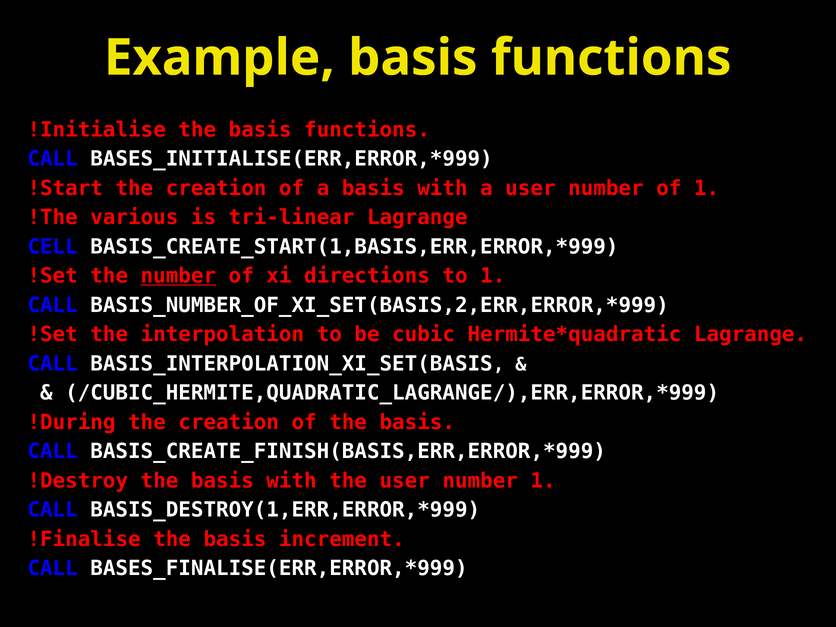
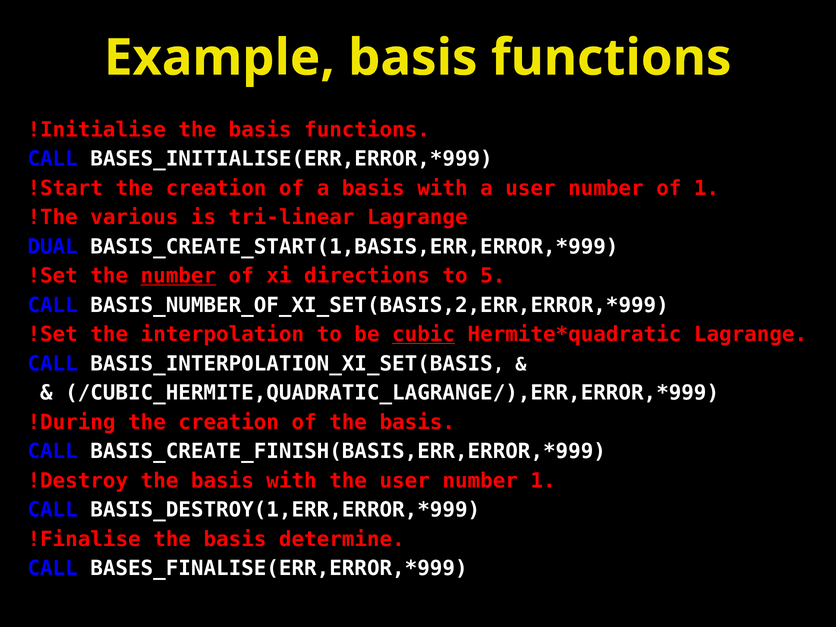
CELL: CELL -> DUAL (53, 247)
to 1: 1 -> 5 (493, 276)
cubic underline: none -> present (424, 334)
increment: increment -> determine (342, 539)
